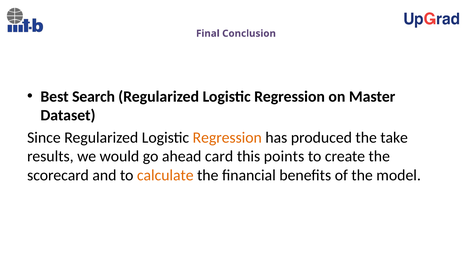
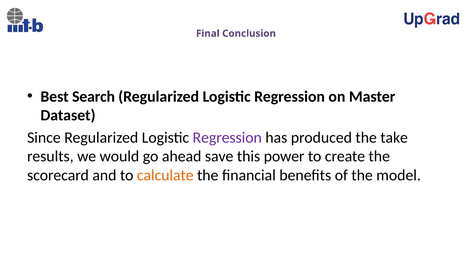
Regression colour: orange -> purple (227, 137)
card: card -> save (219, 156)
points: points -> power (284, 156)
